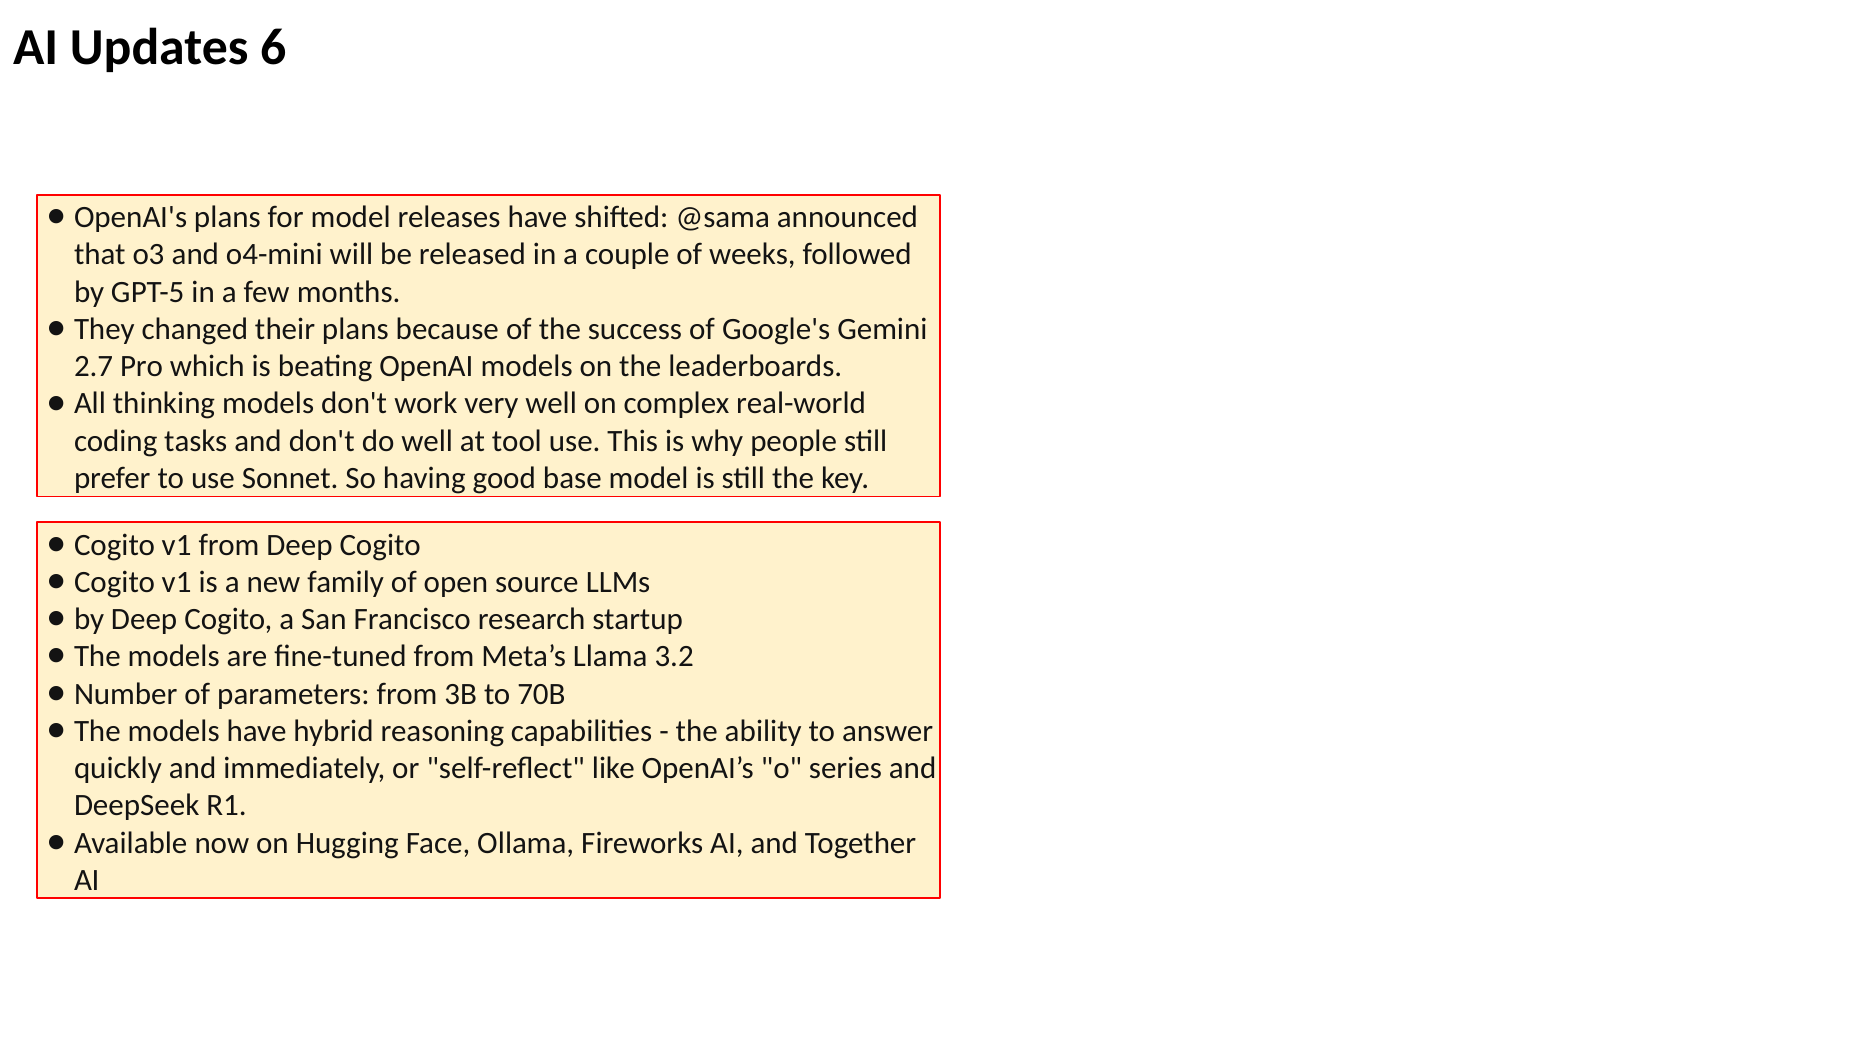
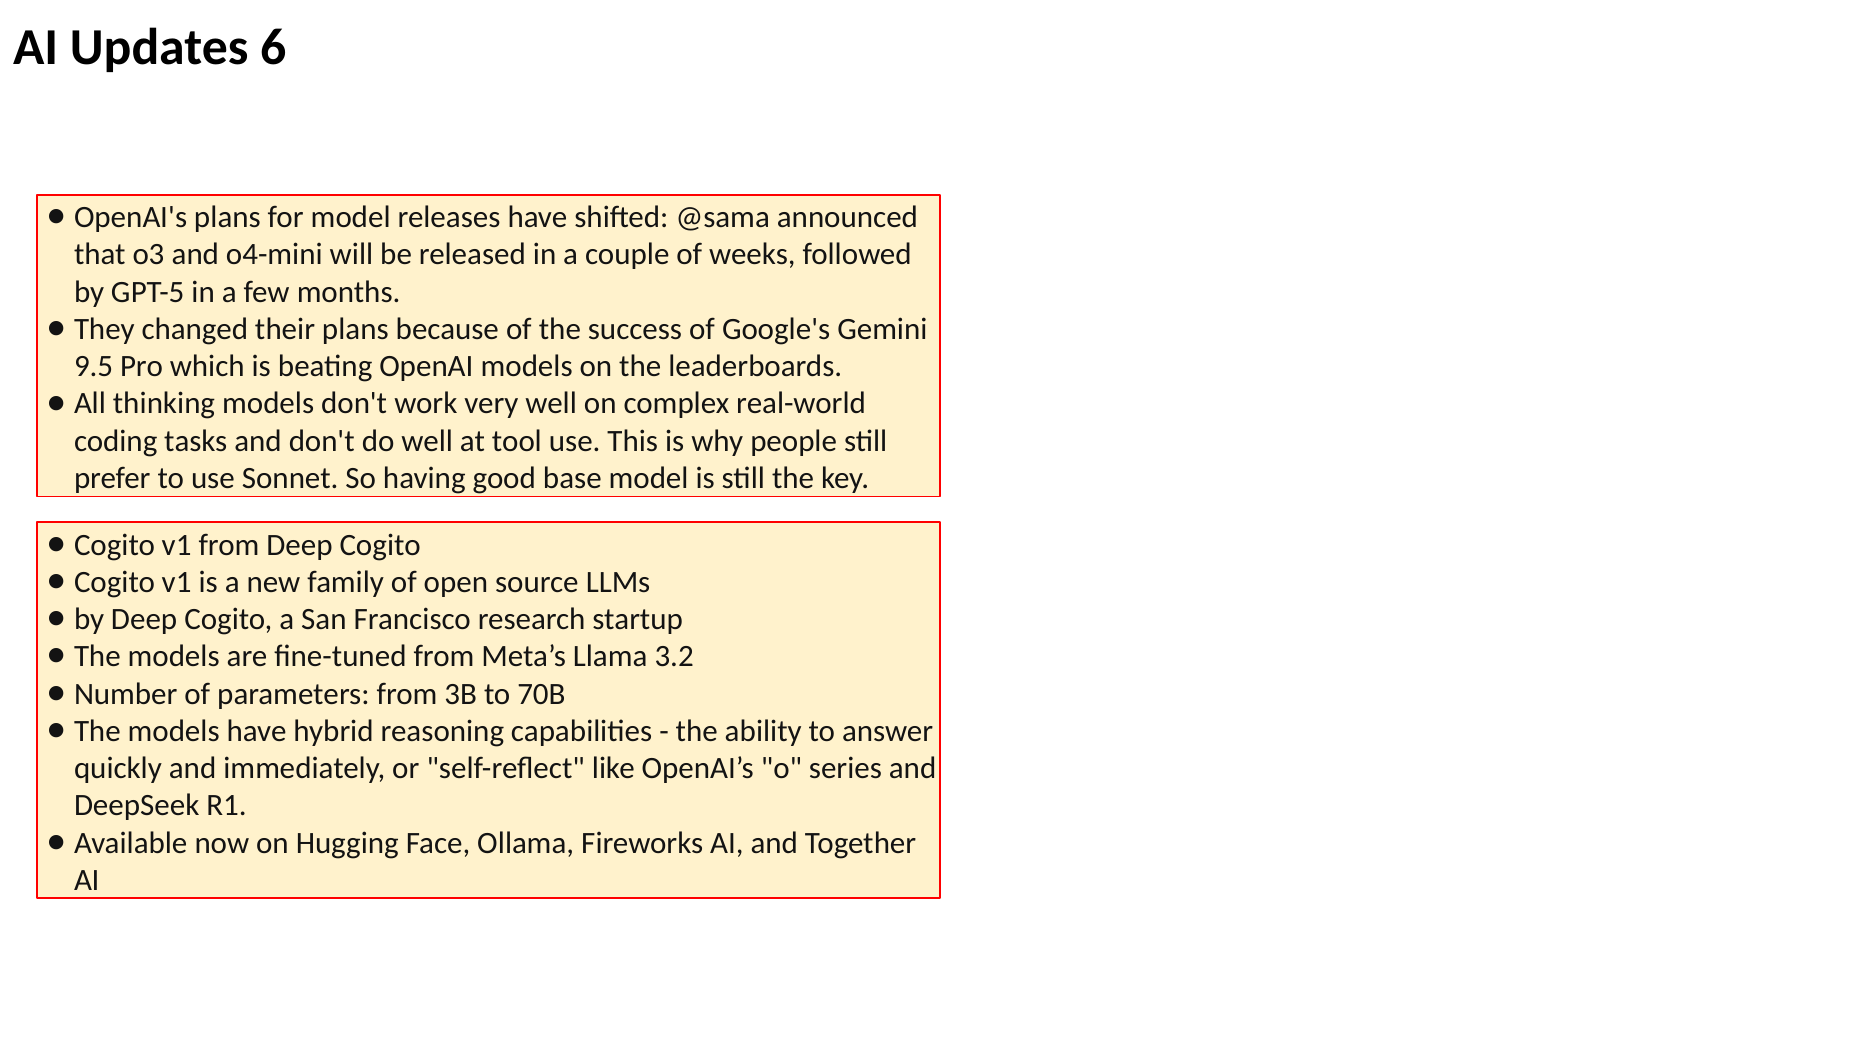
2.7: 2.7 -> 9.5 (94, 366)
